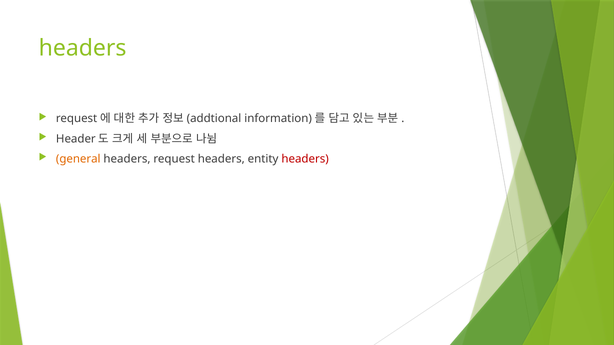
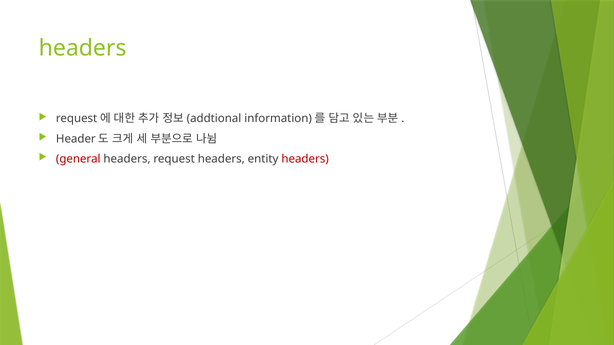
general colour: orange -> red (78, 159)
